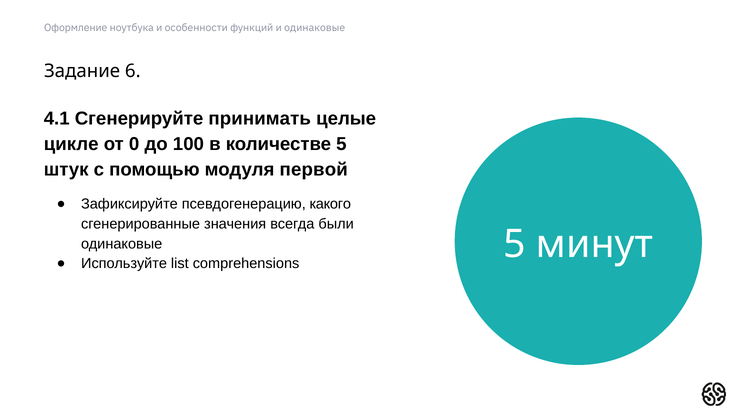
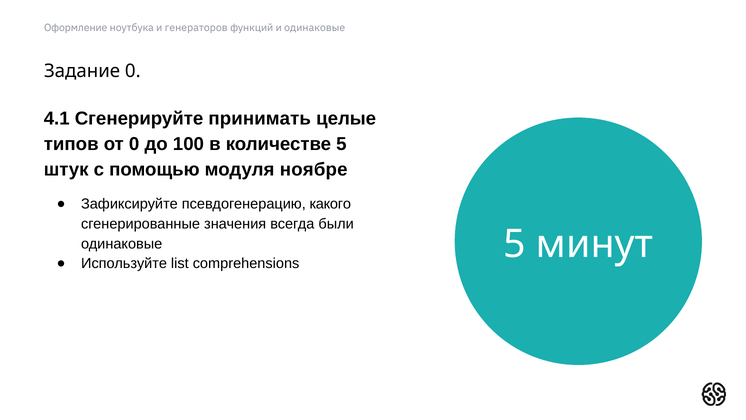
особенности: особенности -> генераторов (196, 28)
Задание 6: 6 -> 0 (133, 71)
цикле: цикле -> типов (71, 144)
первой: первой -> ноябре (314, 169)
